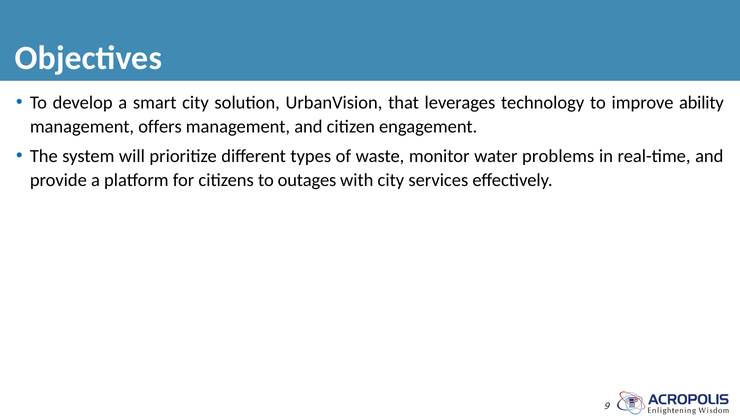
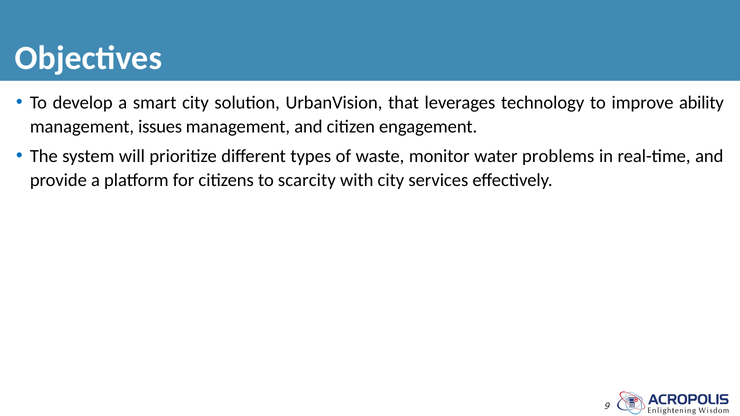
offers: offers -> issues (160, 127)
outages: outages -> scarcity (307, 180)
